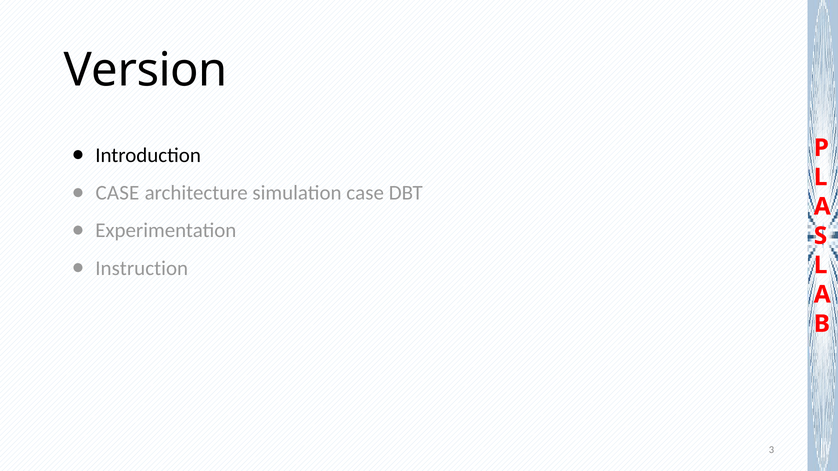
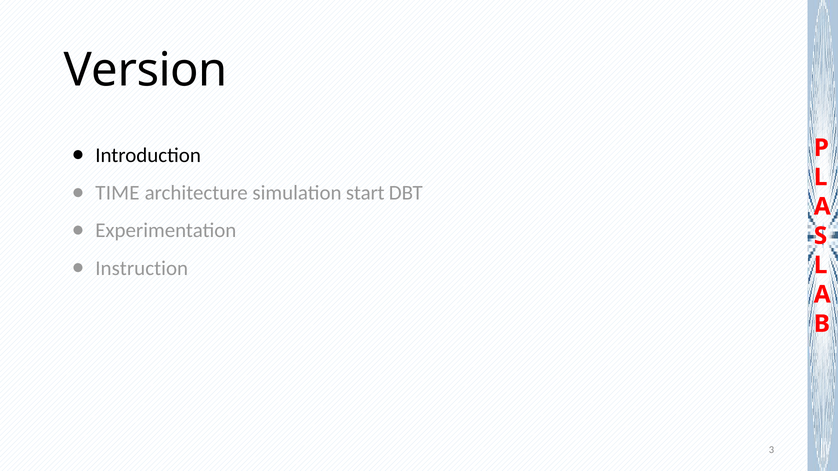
CASE: CASE -> TIME (117, 193)
simulation case: case -> start (365, 193)
